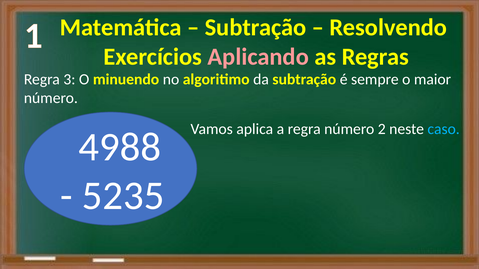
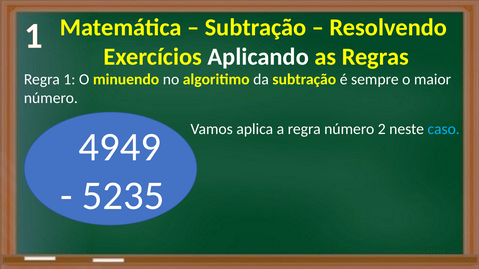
Aplicando colour: pink -> white (258, 57)
Regra 3: 3 -> 1 (69, 79)
4988: 4988 -> 4949 (120, 147)
